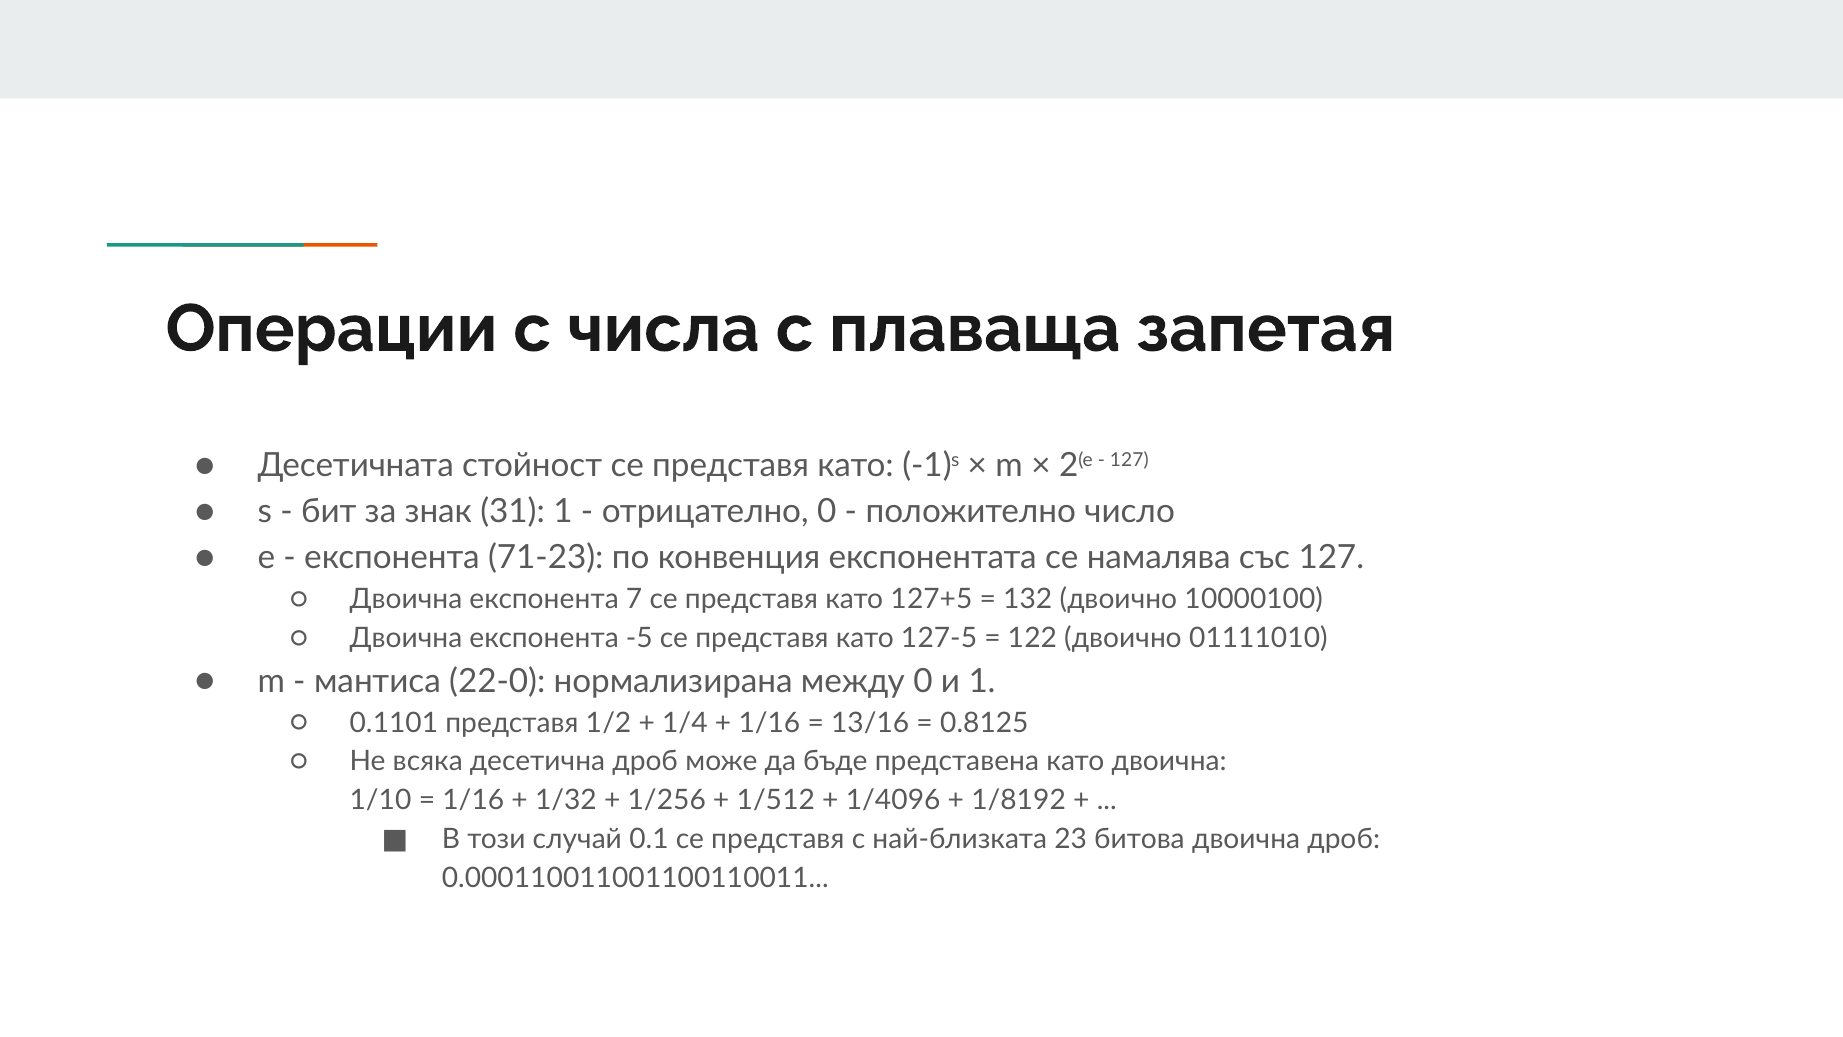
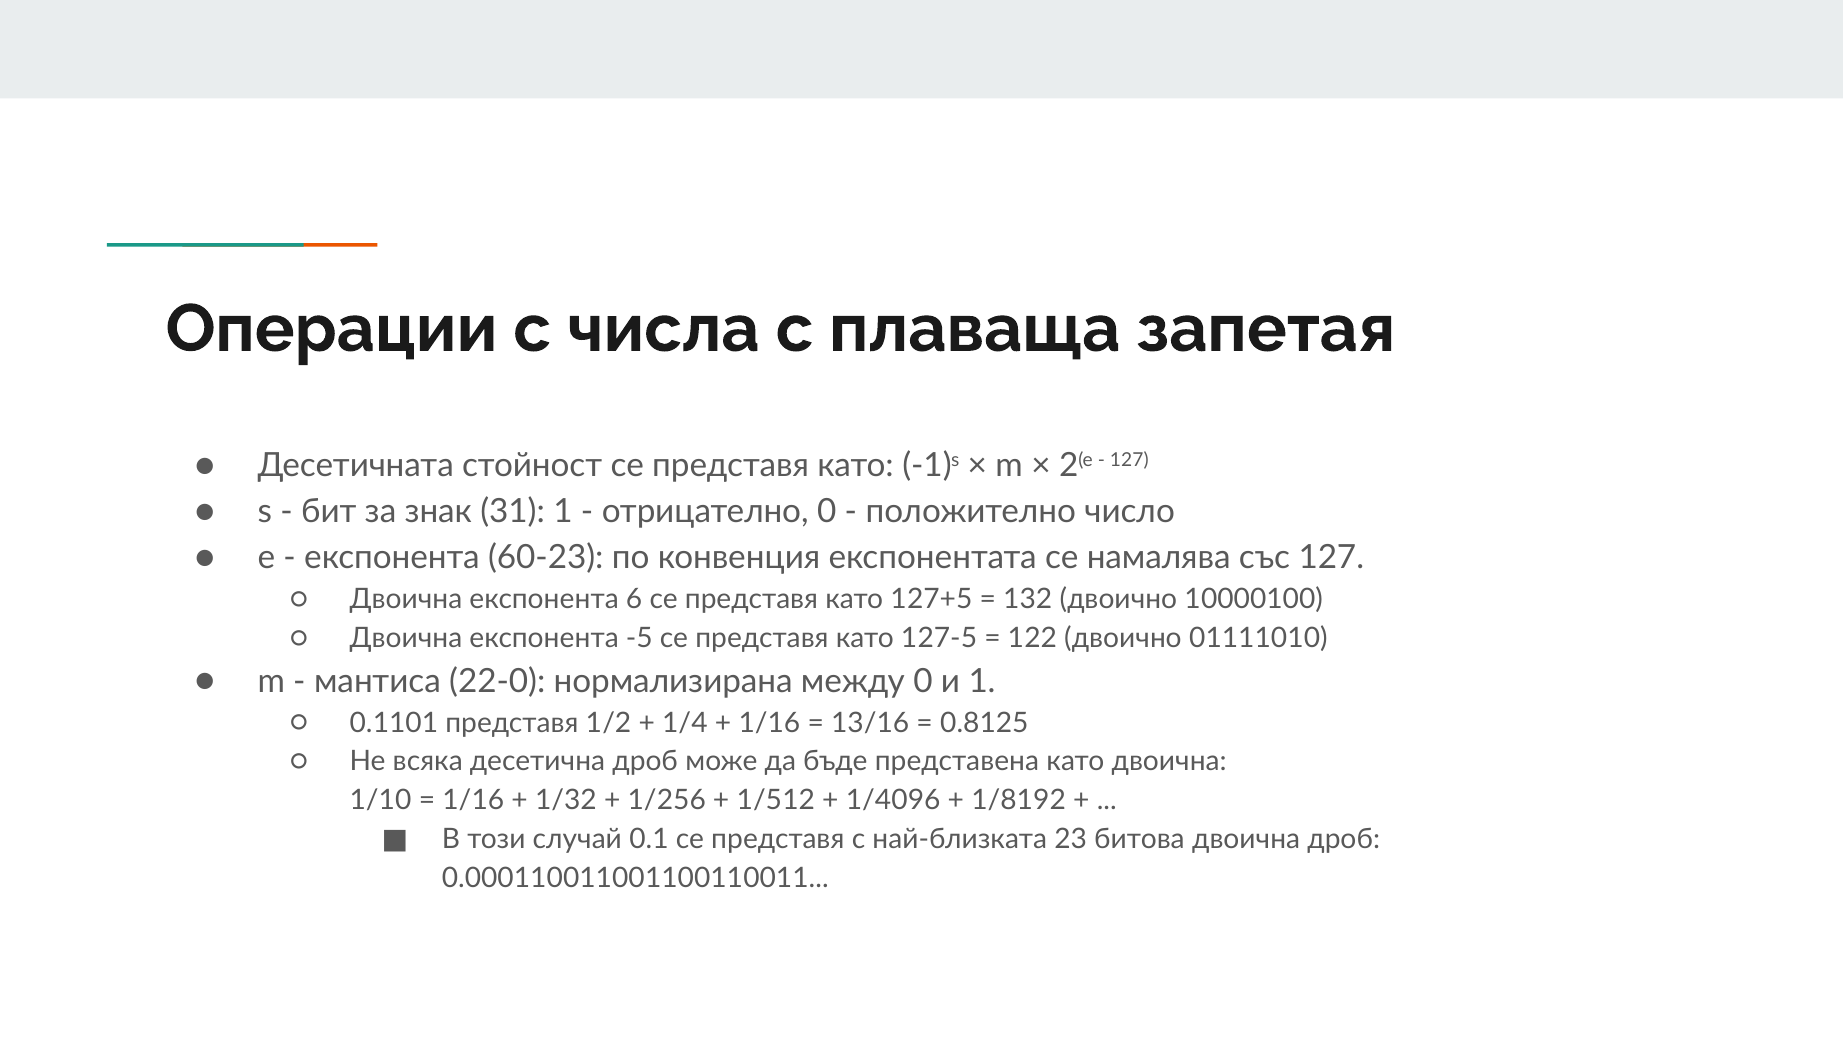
71-23: 71-23 -> 60-23 (546, 558)
7: 7 -> 6 (634, 599)
